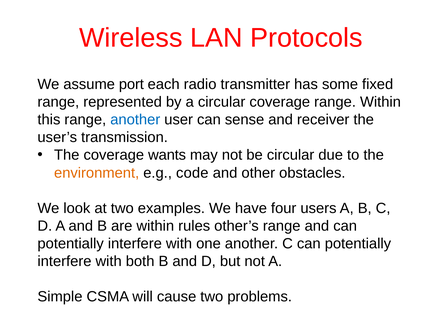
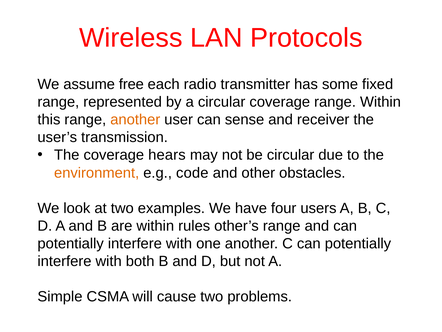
port: port -> free (131, 84)
another colour: blue -> orange (135, 120)
wants: wants -> hears (167, 155)
